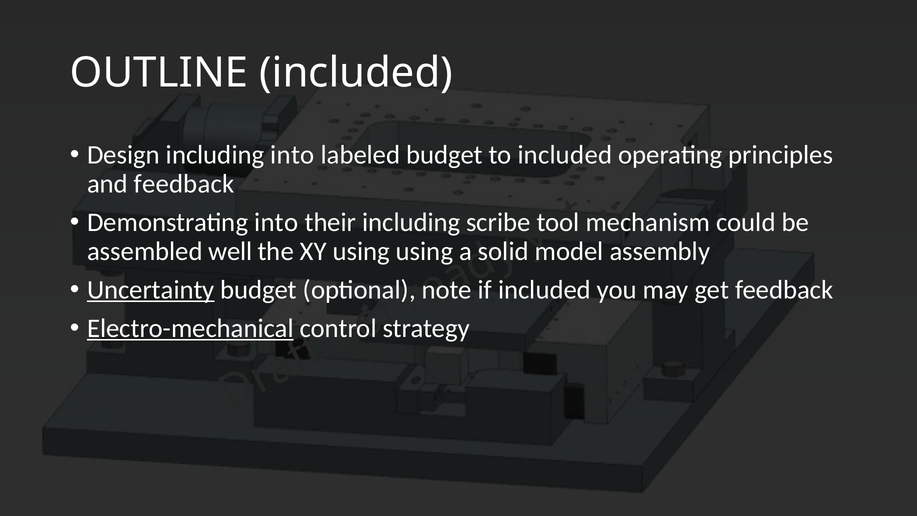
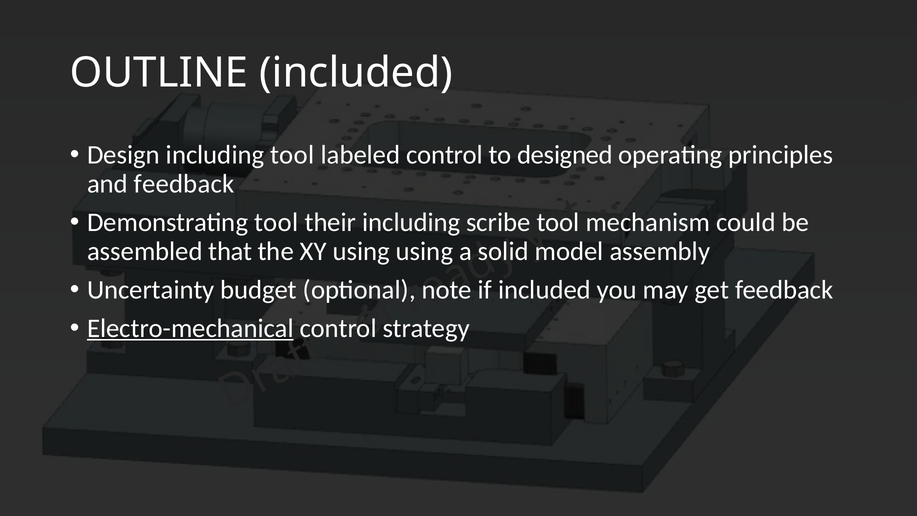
including into: into -> tool (292, 155)
labeled budget: budget -> control (445, 155)
to included: included -> designed (565, 155)
Demonstrating into: into -> tool (276, 222)
well: well -> that (230, 251)
Uncertainty underline: present -> none (151, 290)
